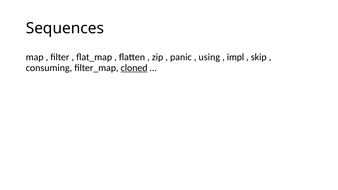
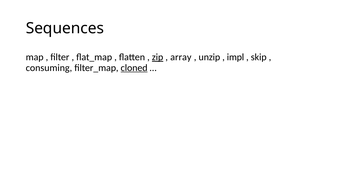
zip underline: none -> present (158, 57)
panic: panic -> array (181, 57)
using: using -> unzip (209, 57)
